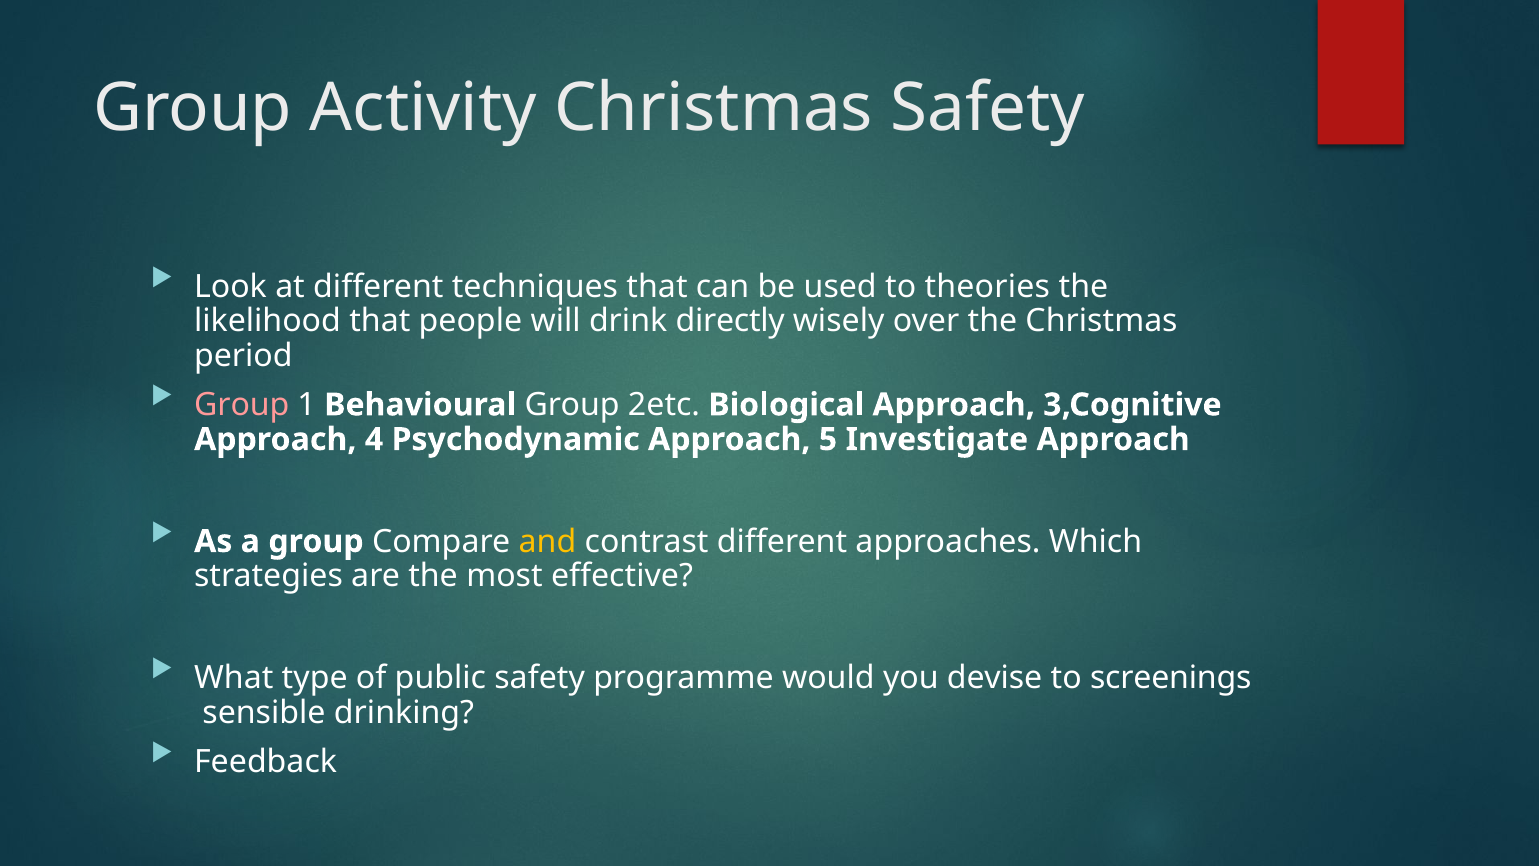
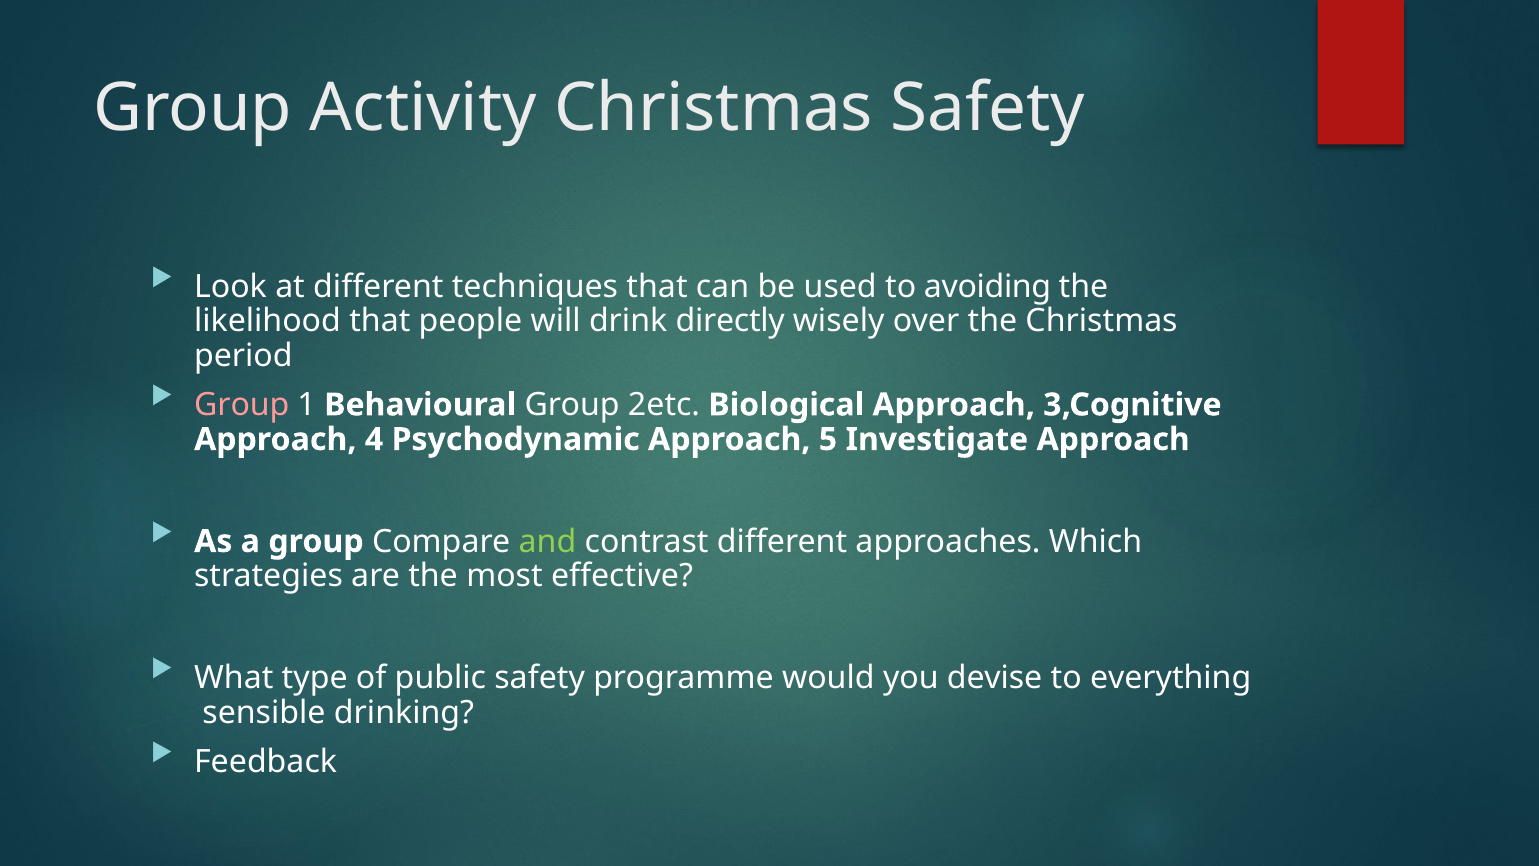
theories: theories -> avoiding (988, 286)
and colour: yellow -> light green (547, 541)
screenings: screenings -> everything (1171, 678)
